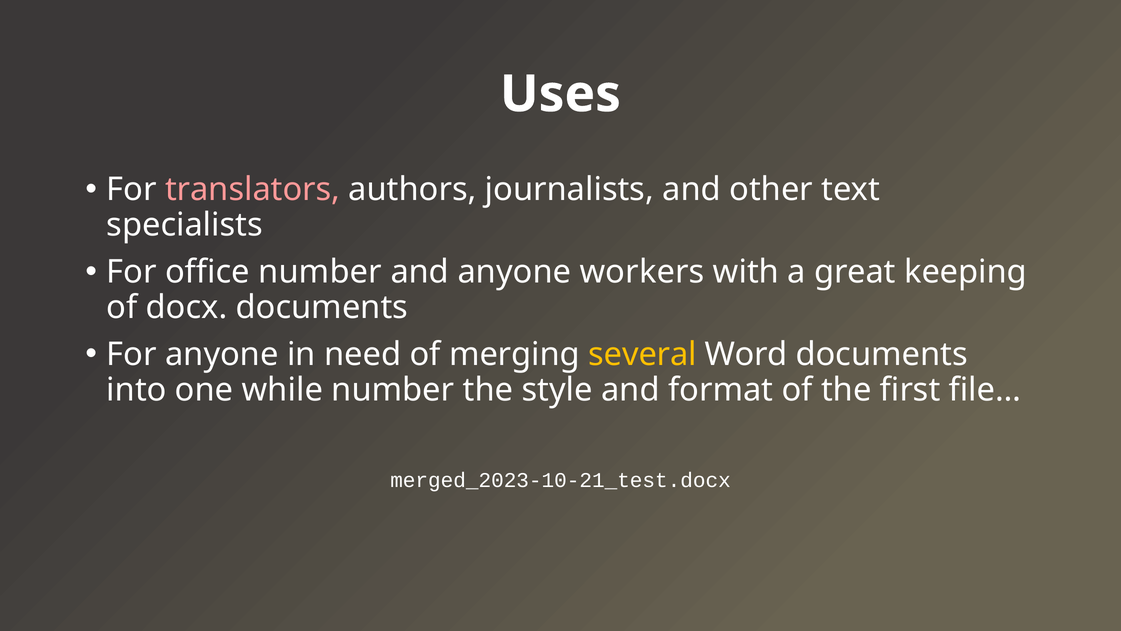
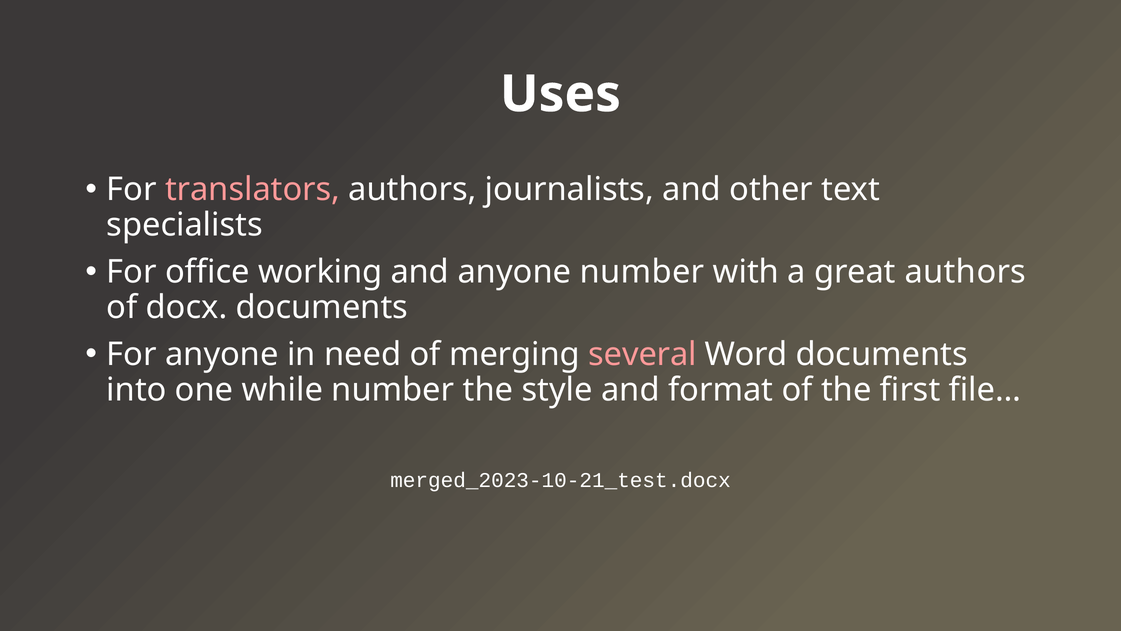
office number: number -> working (320, 272)
anyone workers: workers -> number (642, 272)
great keeping: keeping -> authors (965, 272)
several colour: yellow -> pink (643, 354)
